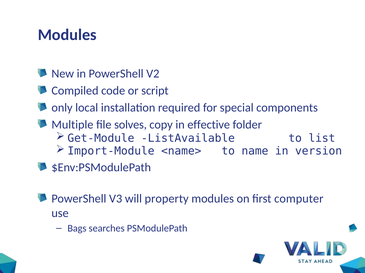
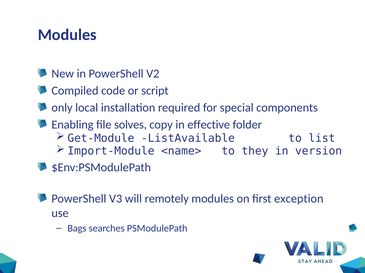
Multiple: Multiple -> Enabling (72, 125)
name: name -> they (255, 151)
property: property -> remotely (167, 199)
computer: computer -> exception (299, 199)
